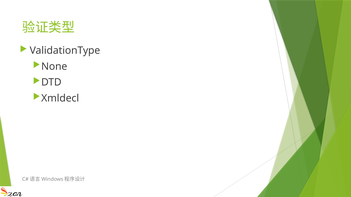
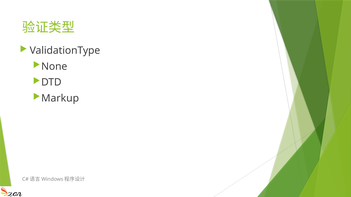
Xmldecl: Xmldecl -> Markup (60, 98)
